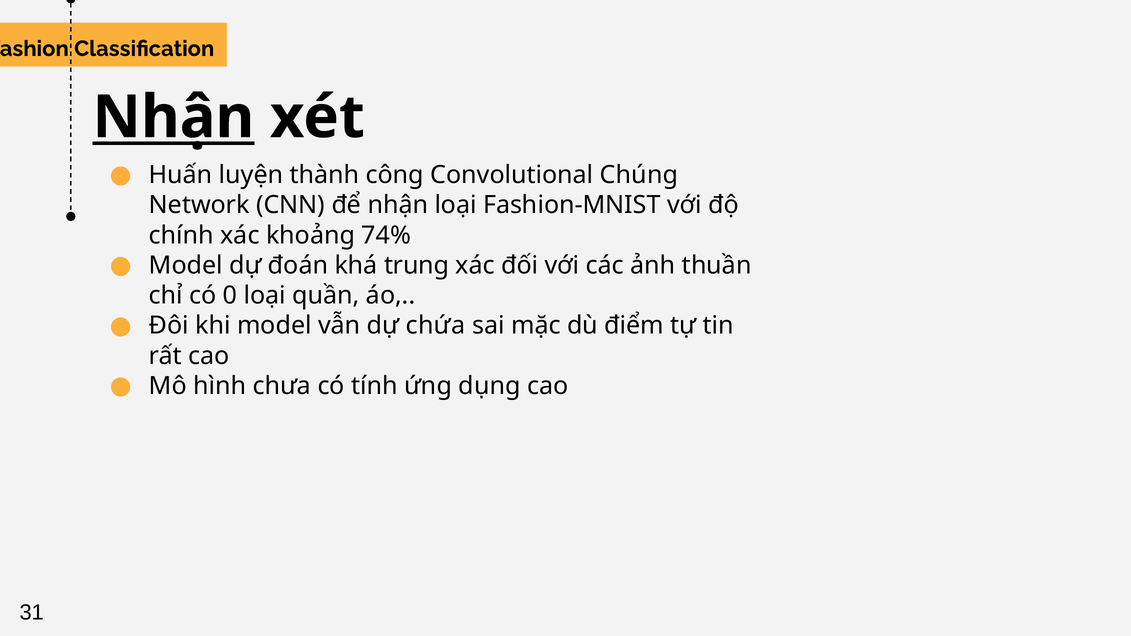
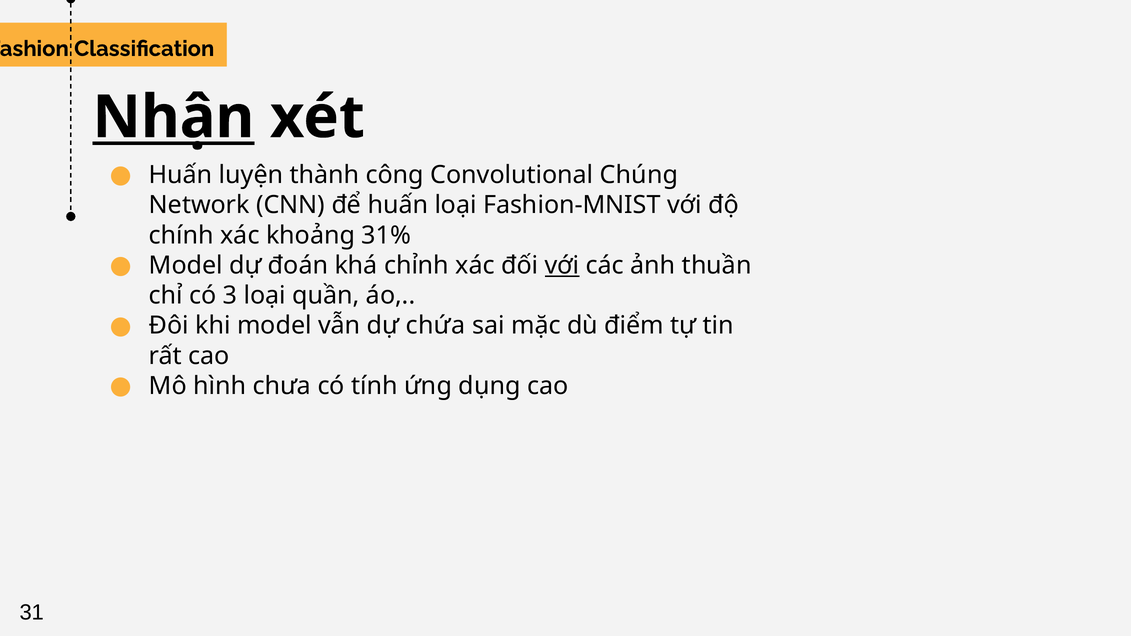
để nhận: nhận -> huấn (398, 205)
74%: 74% -> 31% (386, 235)
trung: trung -> chỉnh (416, 265)
với underline: none -> present (562, 265)
0: 0 -> 3 (230, 296)
